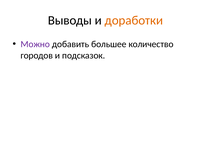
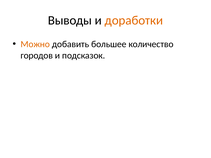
Можно colour: purple -> orange (35, 44)
